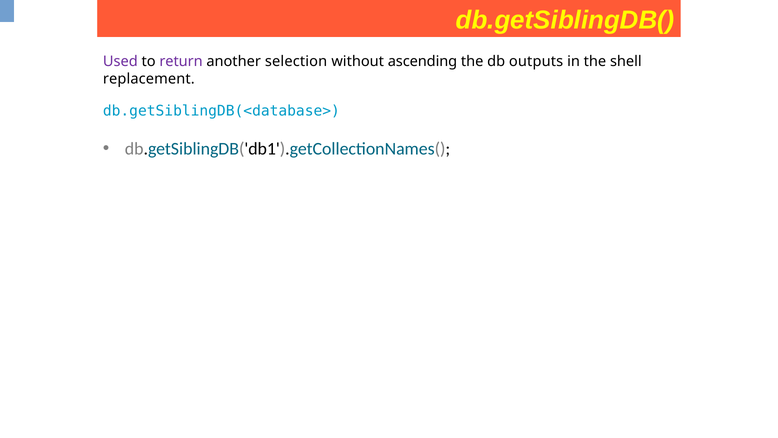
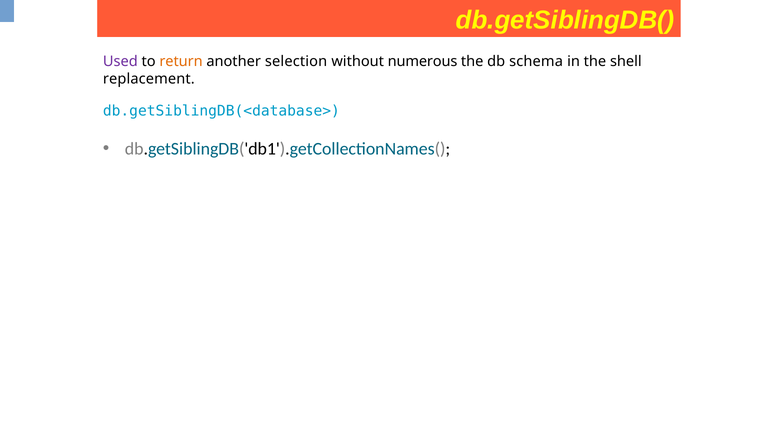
return colour: purple -> orange (181, 61)
ascending: ascending -> numerous (423, 61)
outputs: outputs -> schema (536, 61)
